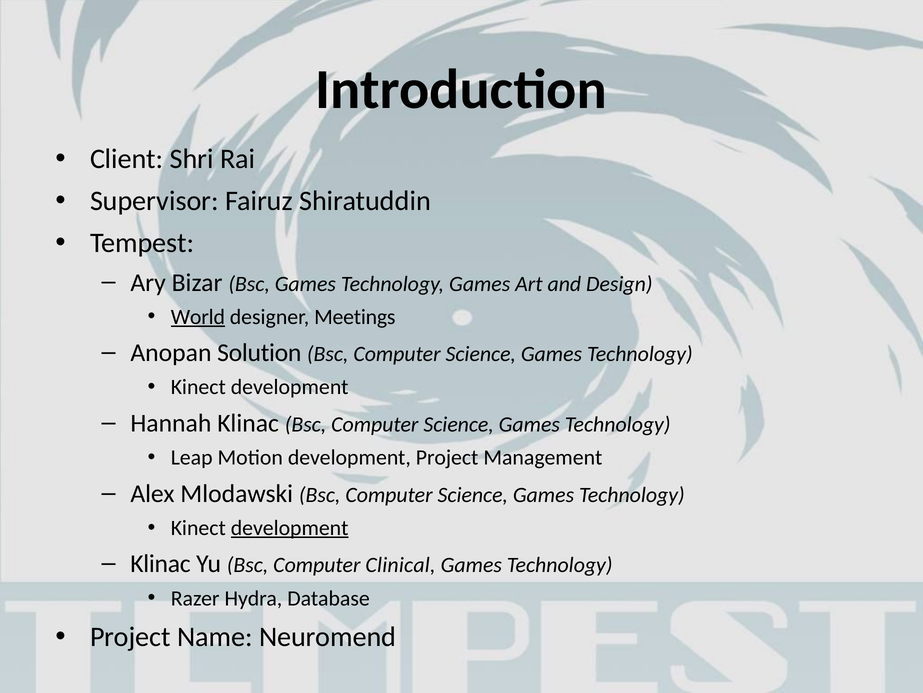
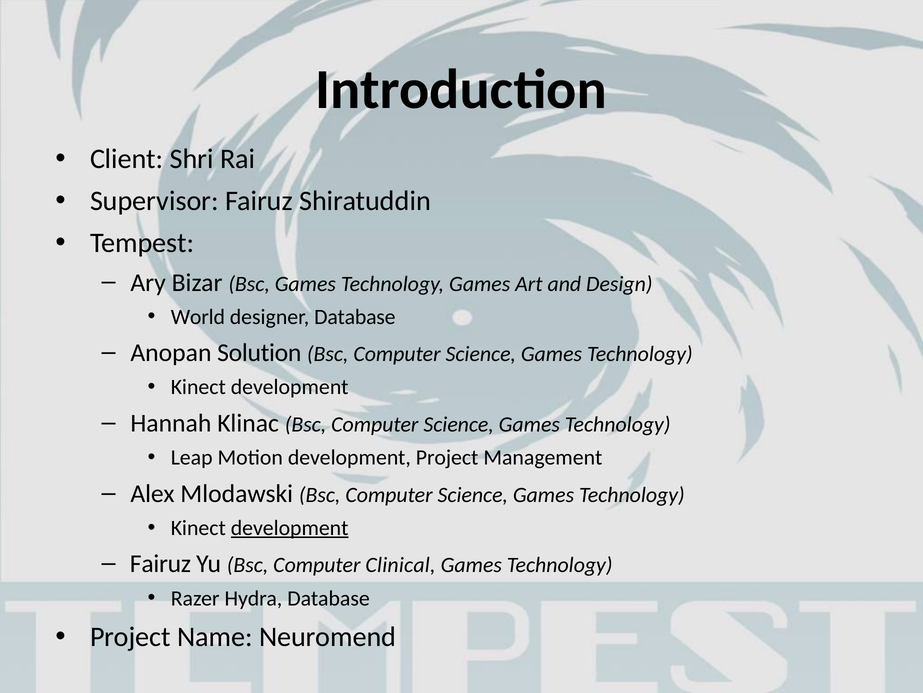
World underline: present -> none (198, 317)
designer Meetings: Meetings -> Database (355, 317)
Klinac: Klinac -> Fairuz (160, 563)
